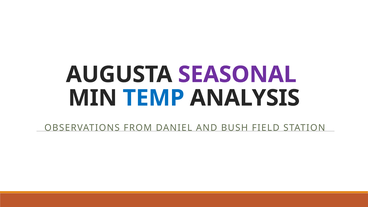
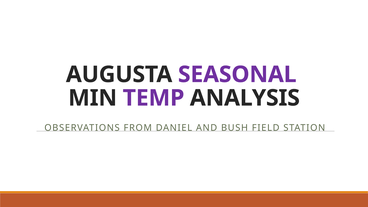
TEMP colour: blue -> purple (154, 98)
